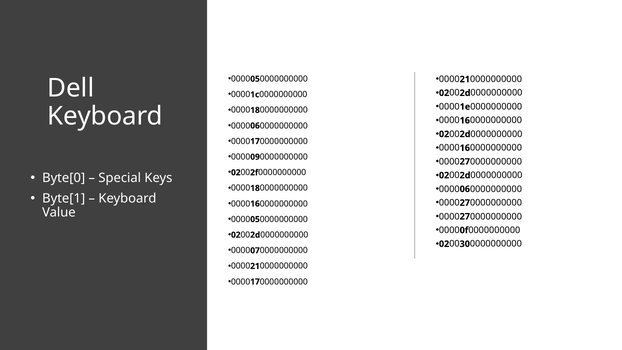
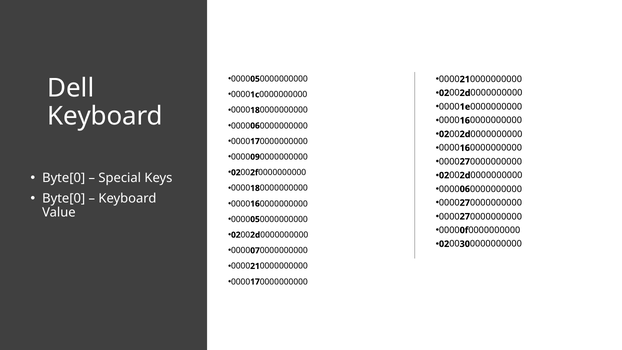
Byte[1: Byte[1 -> Byte[0 (64, 199)
